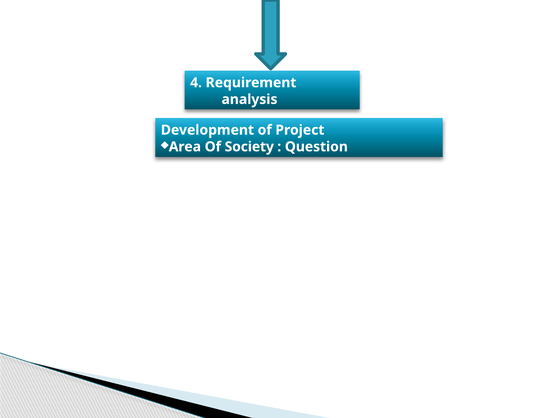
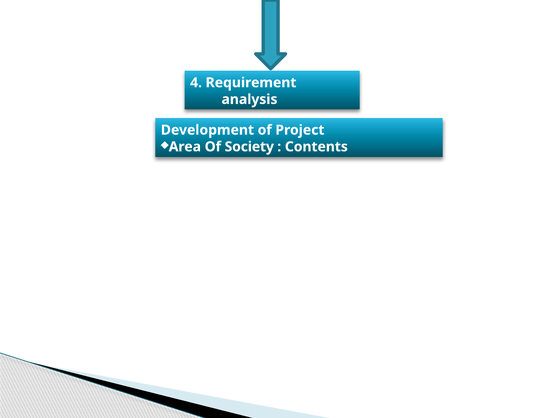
Question: Question -> Contents (316, 147)
